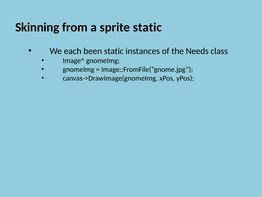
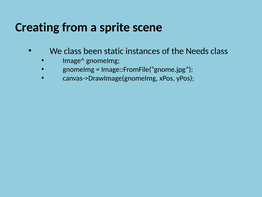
Skinning: Skinning -> Creating (37, 27)
sprite static: static -> scene (147, 27)
We each: each -> class (73, 51)
